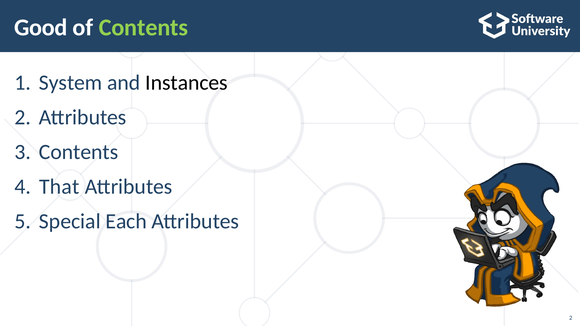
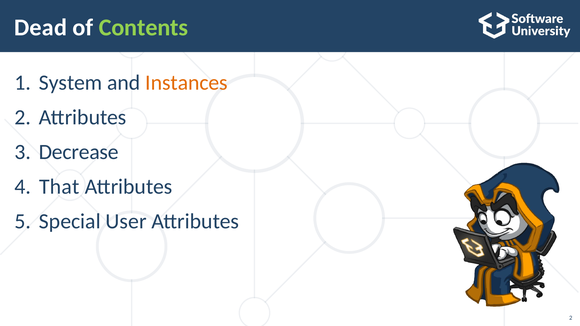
Good: Good -> Dead (41, 27)
Instances colour: black -> orange (187, 83)
Contents: Contents -> Decrease (79, 152)
Each: Each -> User (126, 221)
